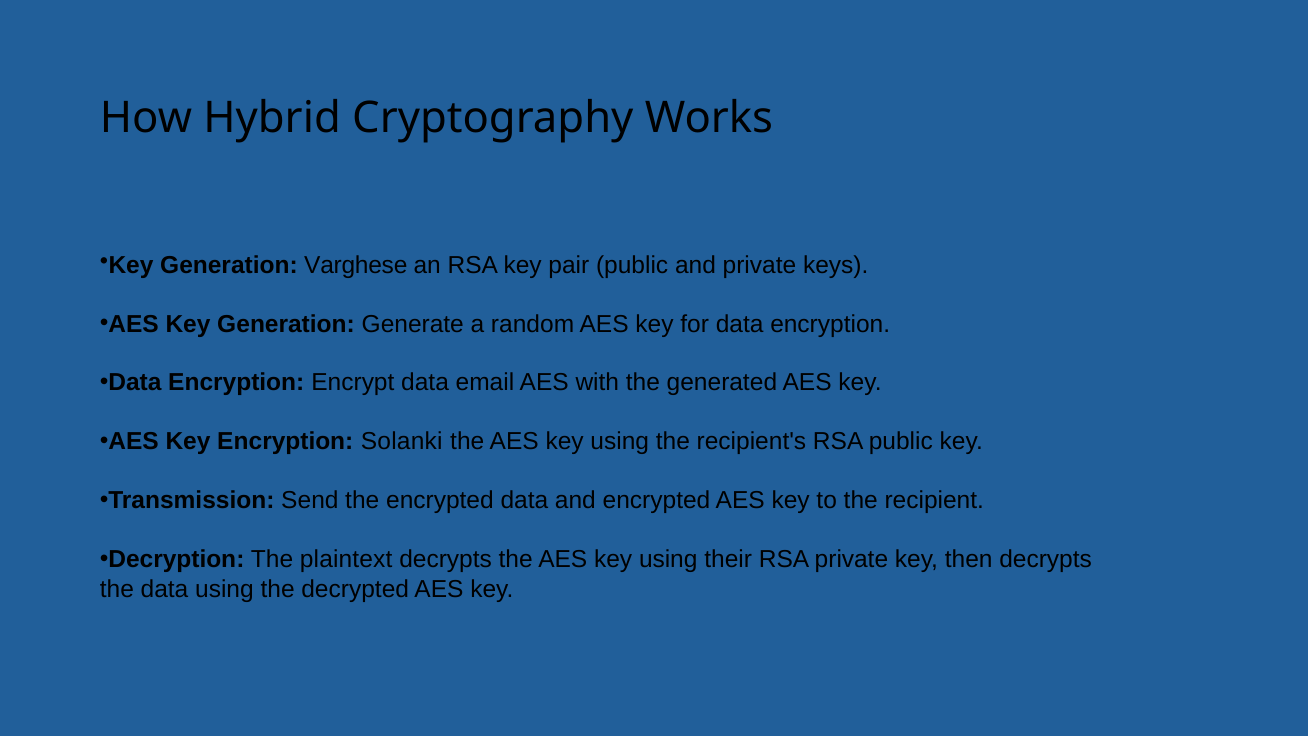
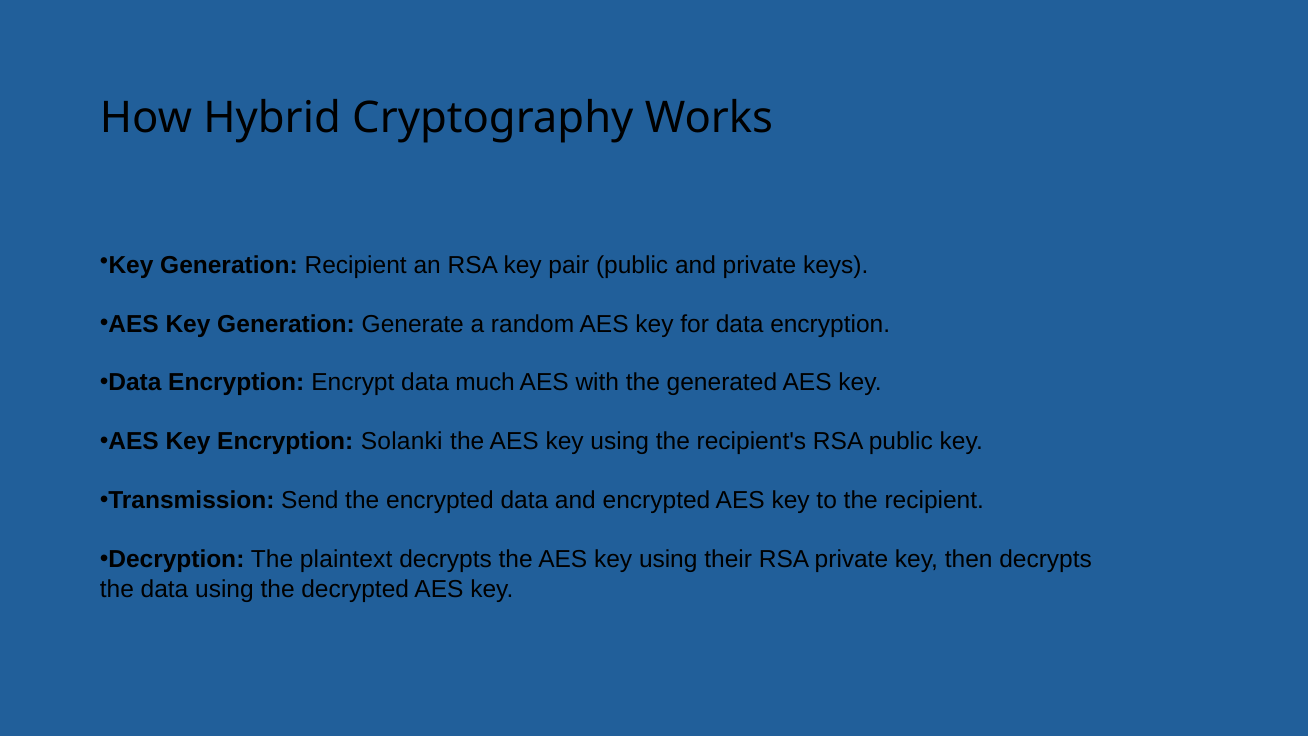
Generation Varghese: Varghese -> Recipient (356, 265)
email: email -> much (485, 383)
